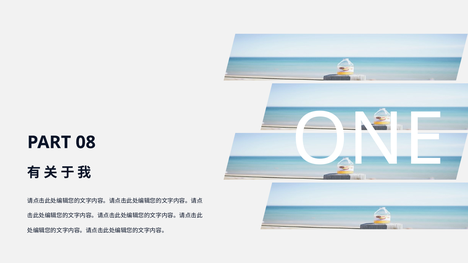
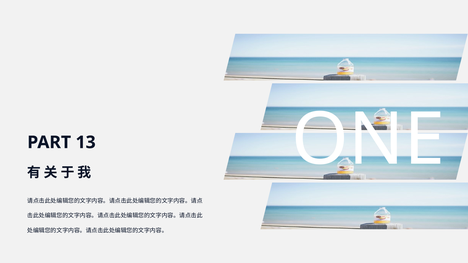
08: 08 -> 13 (86, 142)
